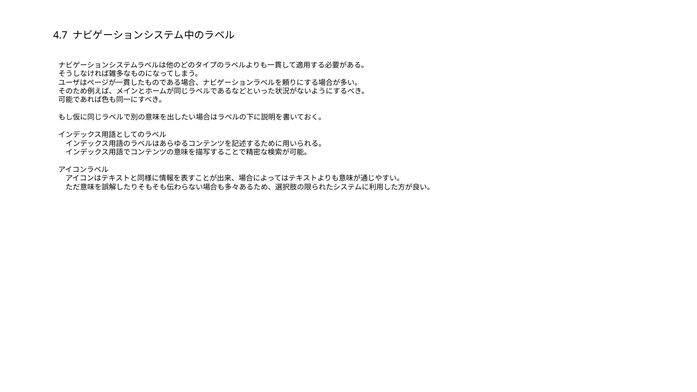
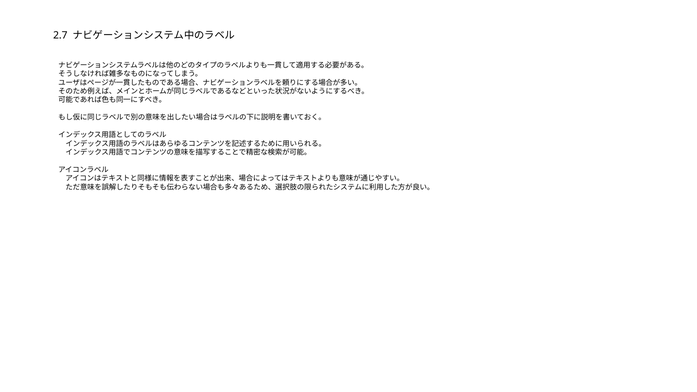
4.7: 4.7 -> 2.7 (60, 36)
